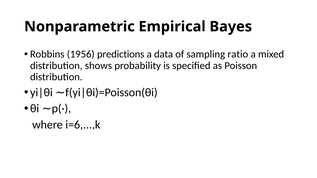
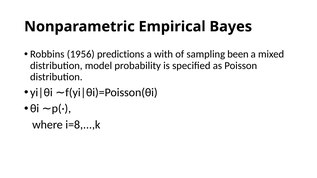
data: data -> with (164, 54)
ratio: ratio -> been (238, 54)
shows: shows -> model (98, 66)
i=6,...,k: i=6,...,k -> i=8,...,k (83, 125)
